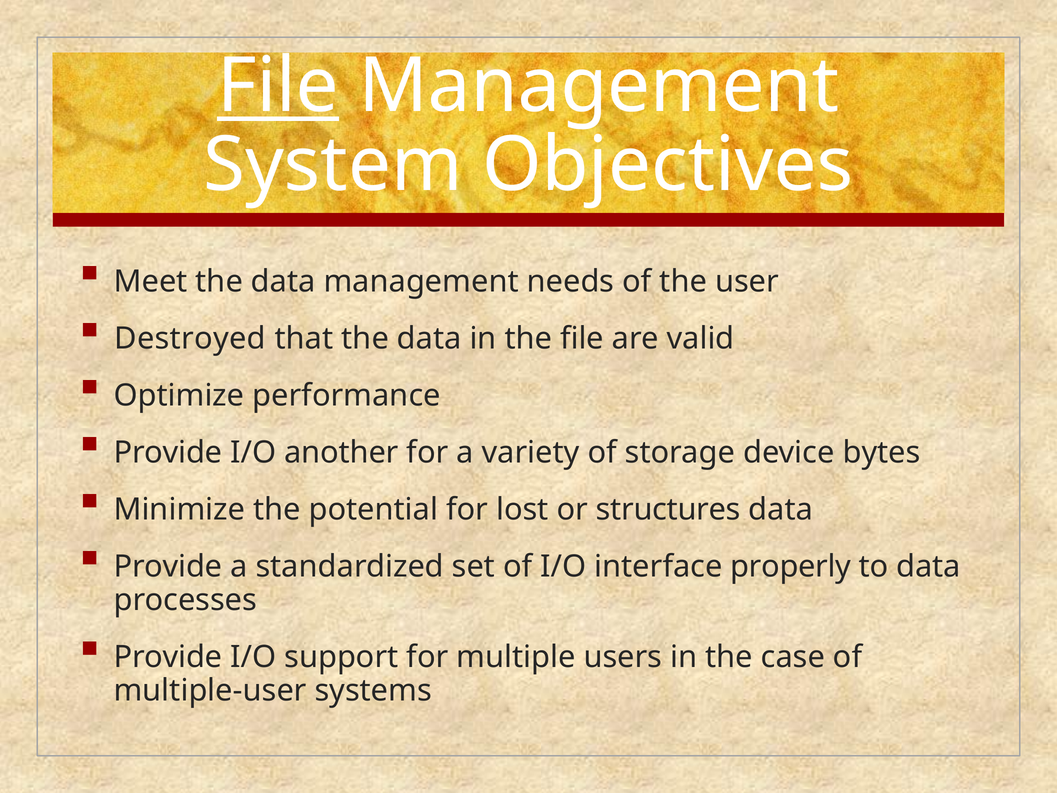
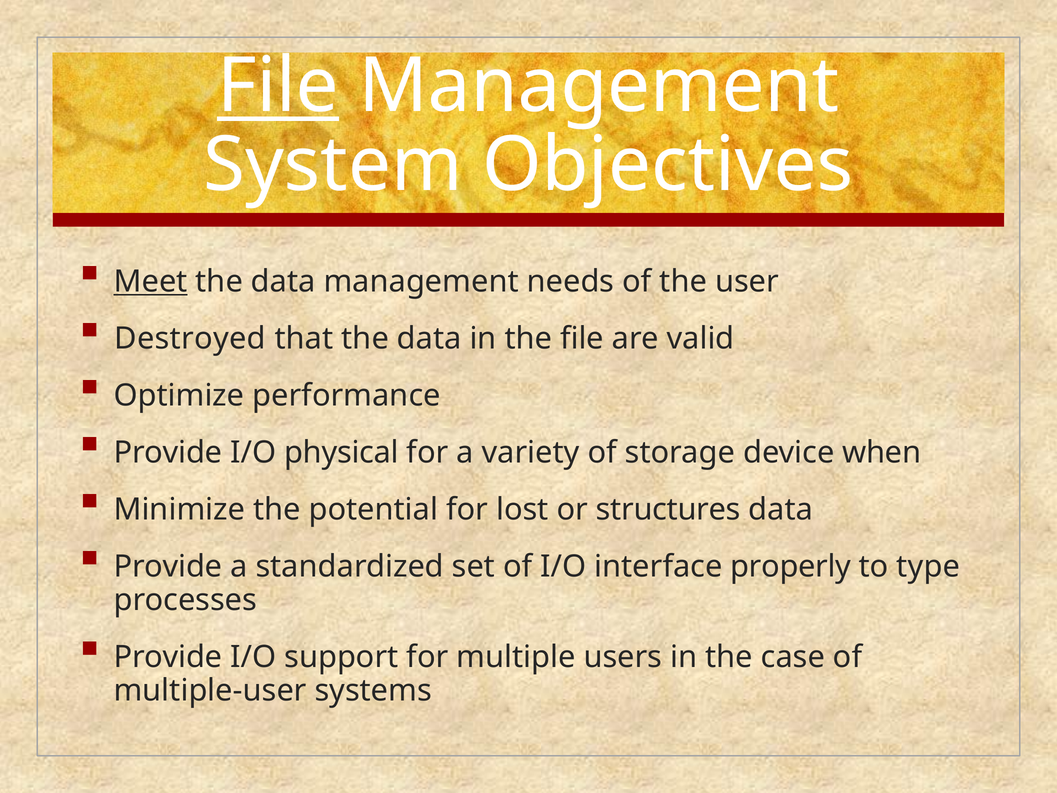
Meet underline: none -> present (151, 281)
another: another -> physical (342, 453)
bytes: bytes -> when (882, 453)
to data: data -> type (928, 567)
